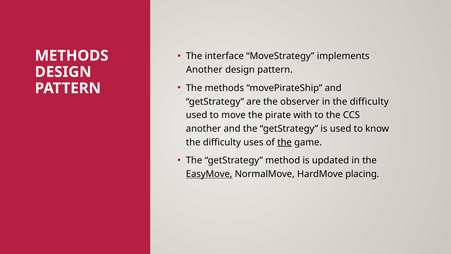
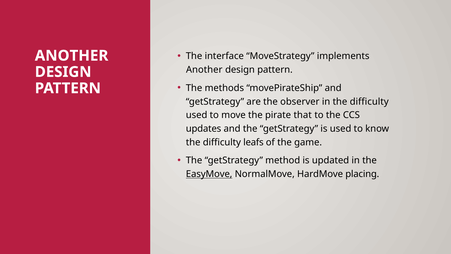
METHODS: METHODS -> ANOTHER (72, 56)
with: with -> that (303, 115)
another: another -> updates (204, 129)
uses: uses -> leafs (253, 142)
the underline: present -> none (285, 142)
